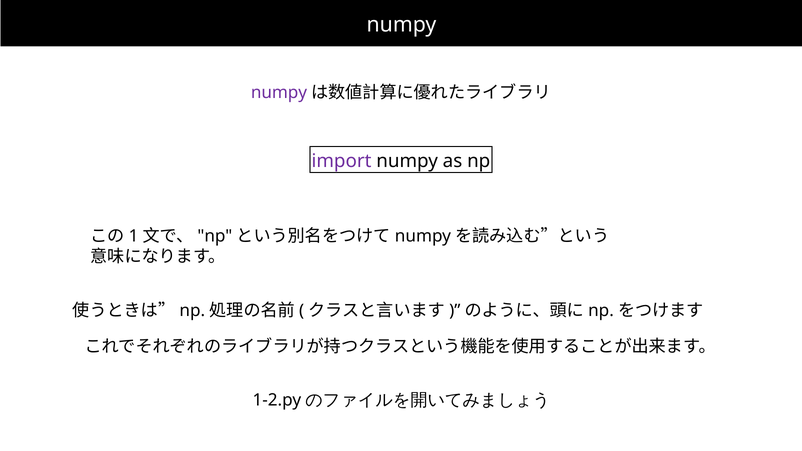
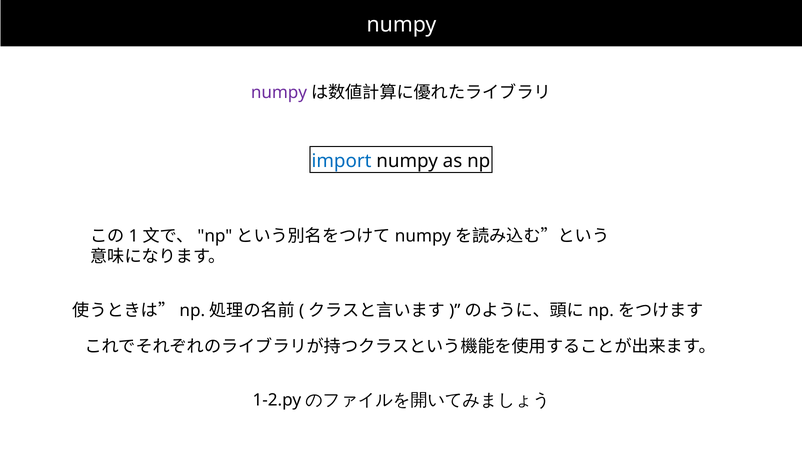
import colour: purple -> blue (342, 161)
